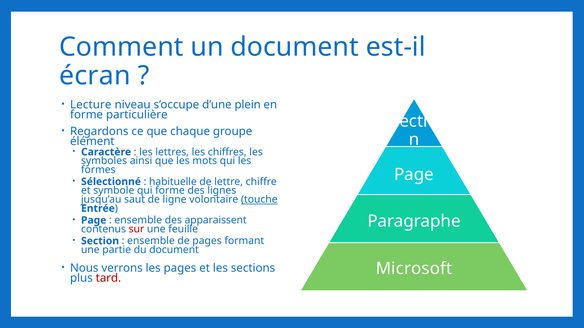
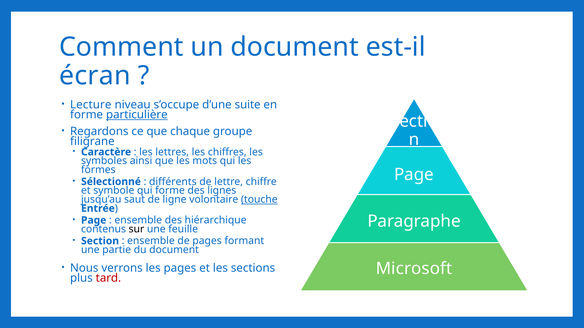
plein: plein -> suite (248, 105)
particulière underline: none -> present (137, 115)
élément: élément -> filigrane (92, 142)
habituelle: habituelle -> différents (173, 182)
apparaissent: apparaissent -> hiérarchique (216, 221)
sur colour: red -> black (136, 229)
